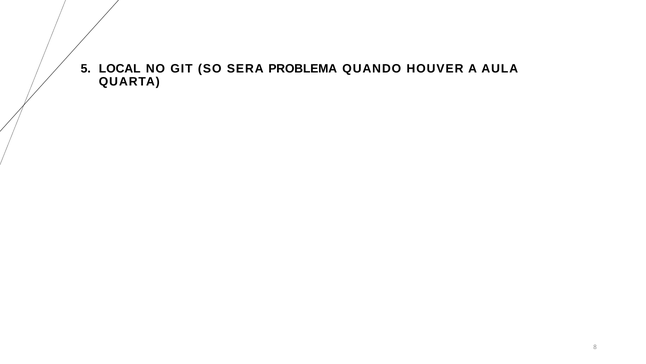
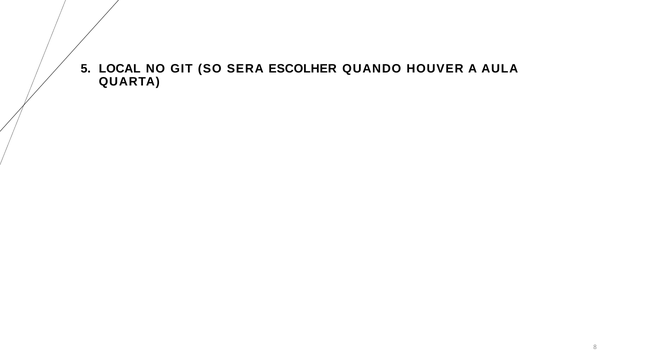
PROBLEMA: PROBLEMA -> ESCOLHER (303, 68)
